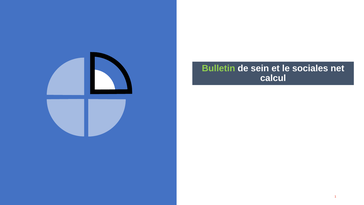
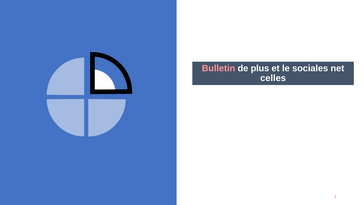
Bulletin colour: light green -> pink (218, 68)
sein: sein -> plus (260, 68)
calcul: calcul -> celles (273, 78)
